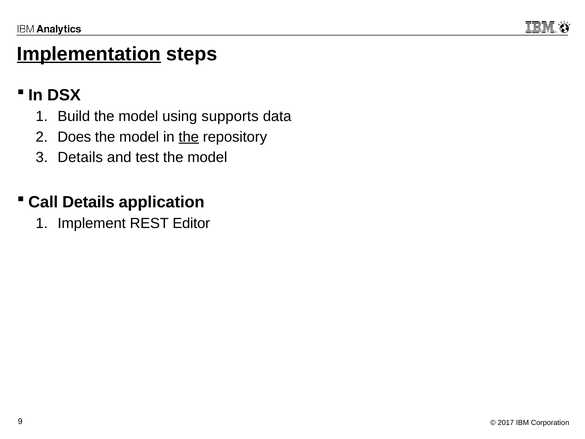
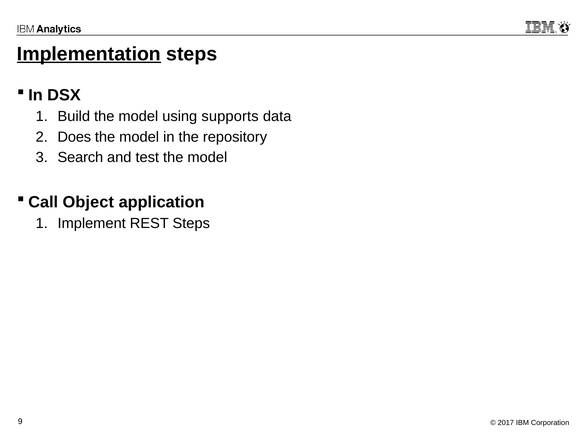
the underline: present -> none (189, 137)
Details: Details -> Search (80, 157)
Details: Details -> Object (88, 202)
REST Editor: Editor -> Steps (191, 223)
